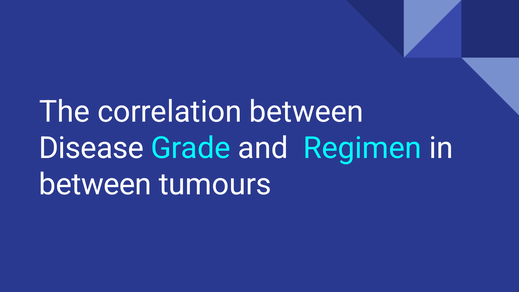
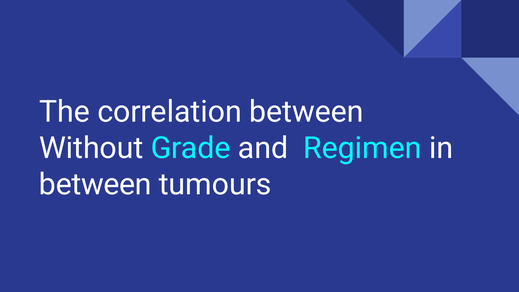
Disease: Disease -> Without (91, 148)
